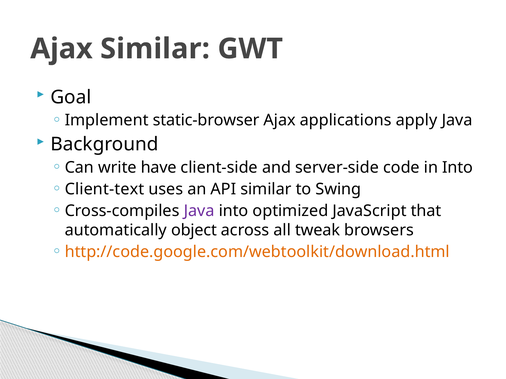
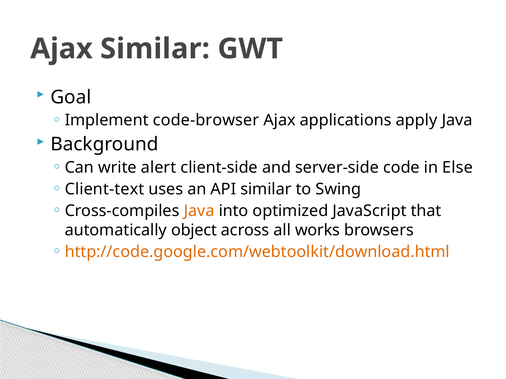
static-browser: static-browser -> code-browser (206, 120)
have: have -> alert (159, 168)
in Into: Into -> Else (458, 168)
Java colour: purple -> orange (199, 211)
tweak: tweak -> works (318, 230)
